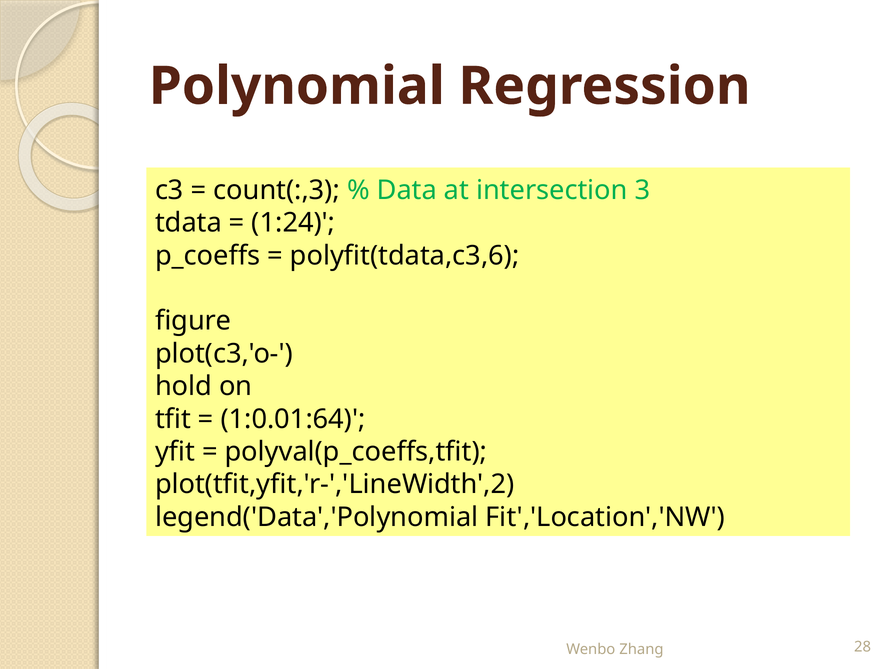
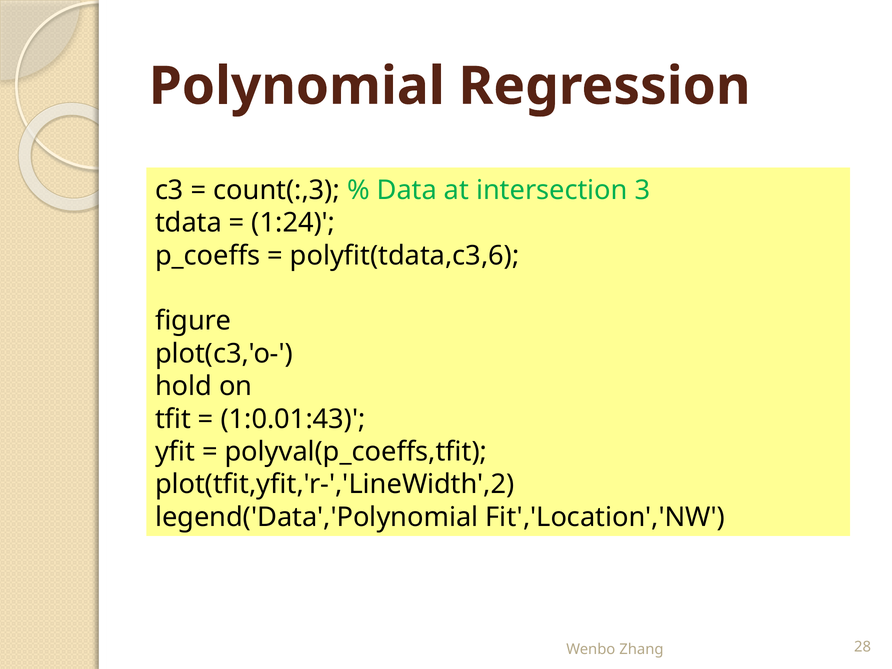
1:0.01:64: 1:0.01:64 -> 1:0.01:43 (293, 419)
